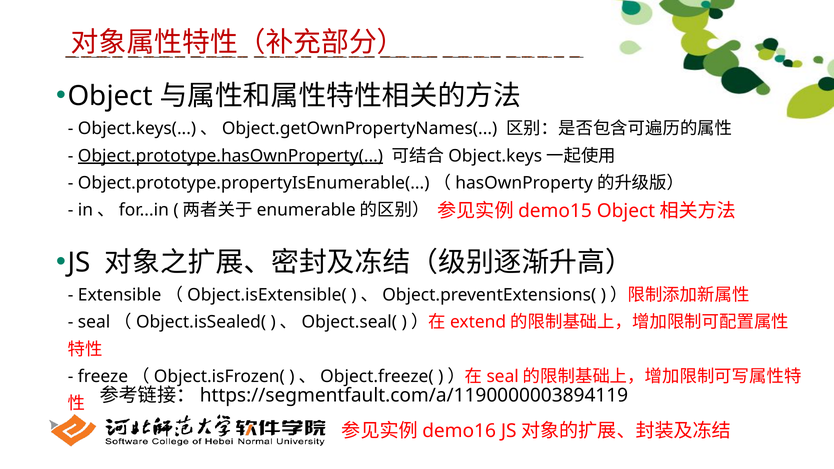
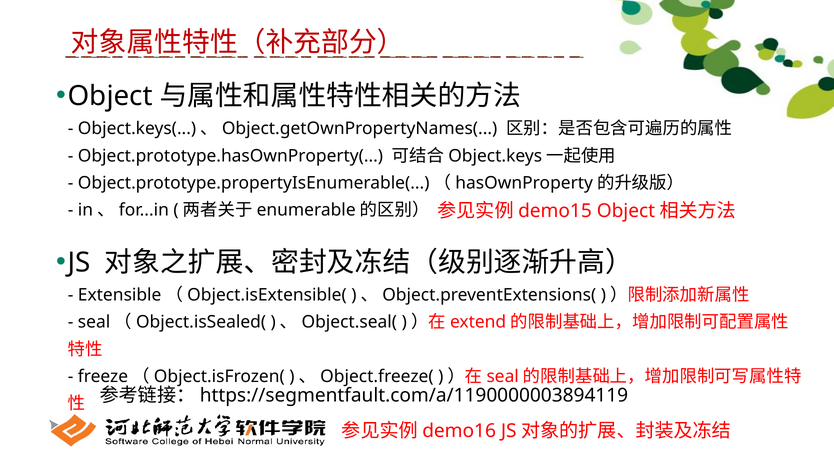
Object.prototype.hasOwnProperty( underline: present -> none (230, 156)
